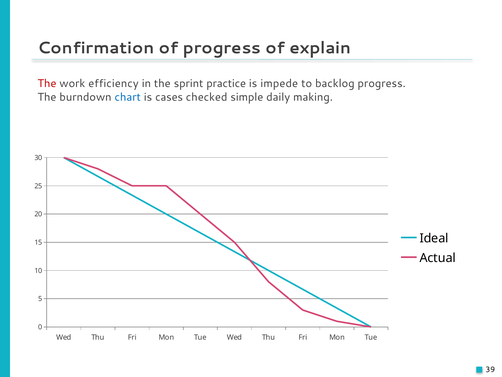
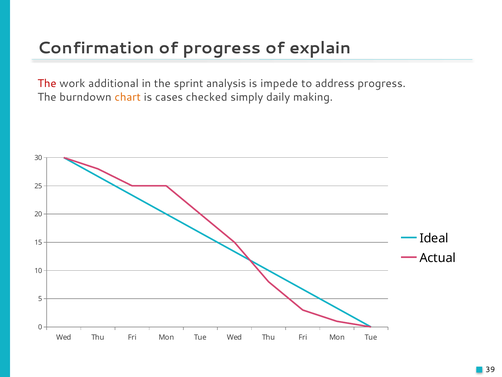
efficiency: efficiency -> additional (114, 84)
practice: practice -> analysis (226, 84)
backlog: backlog -> address (335, 84)
chart colour: blue -> orange (128, 97)
simple: simple -> simply (247, 97)
